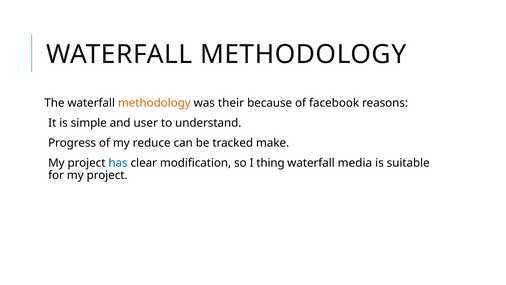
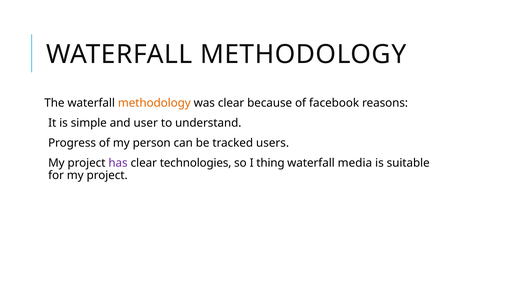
was their: their -> clear (231, 103)
reduce: reduce -> person (152, 143)
make: make -> users (273, 143)
has colour: blue -> purple (118, 163)
modification: modification -> technologies (196, 163)
